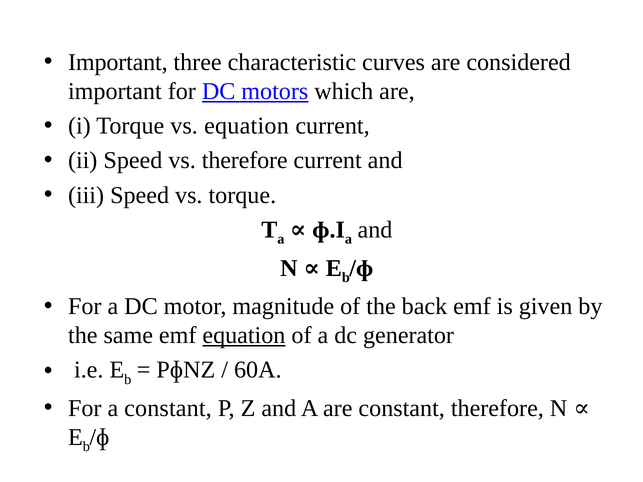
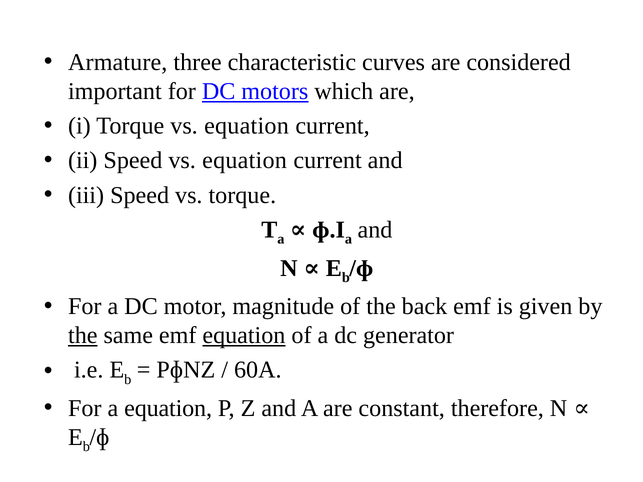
Important: Important -> Armature (118, 62)
Speed vs therefore: therefore -> equation (245, 161)
the underline: none -> present (83, 335)
a constant: constant -> equation (168, 408)
